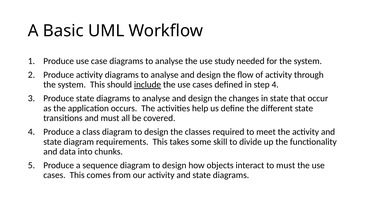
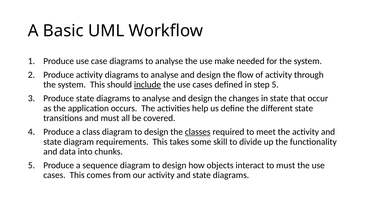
study: study -> make (225, 61)
step 4: 4 -> 5 (275, 85)
classes underline: none -> present (198, 132)
